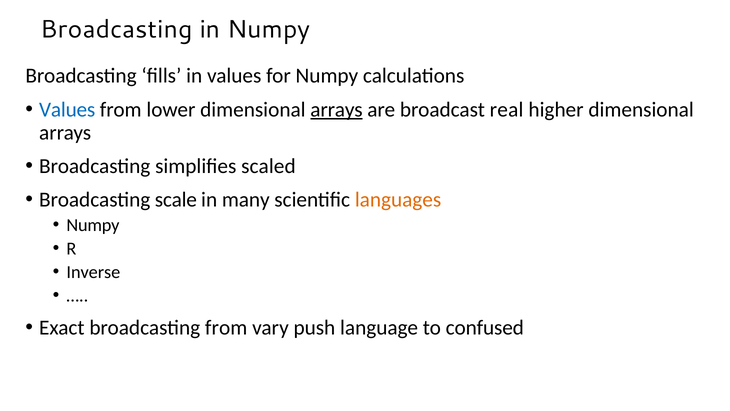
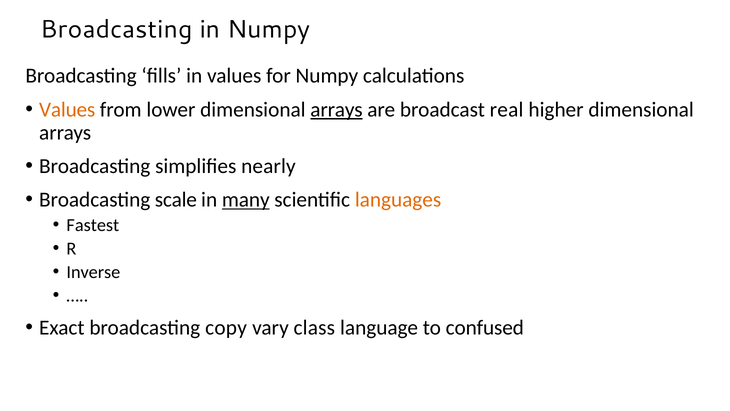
Values colour: blue -> orange (67, 109)
scaled: scaled -> nearly (268, 166)
many underline: none -> present (246, 200)
Numpy: Numpy -> Fastest (93, 225)
broadcasting from: from -> copy (226, 327)
push: push -> class (314, 327)
